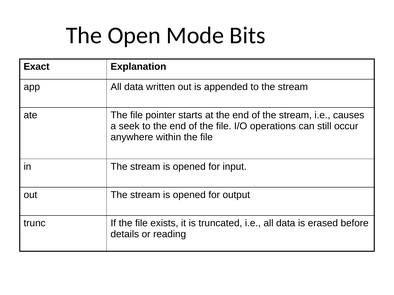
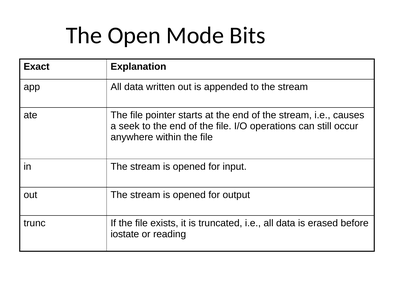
details: details -> iostate (125, 234)
